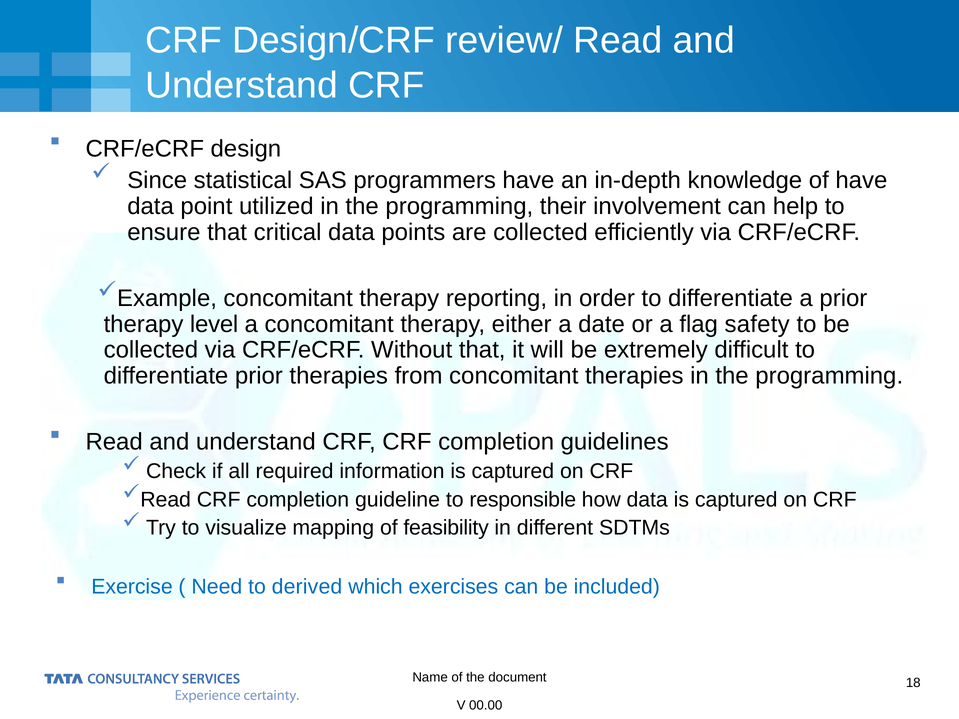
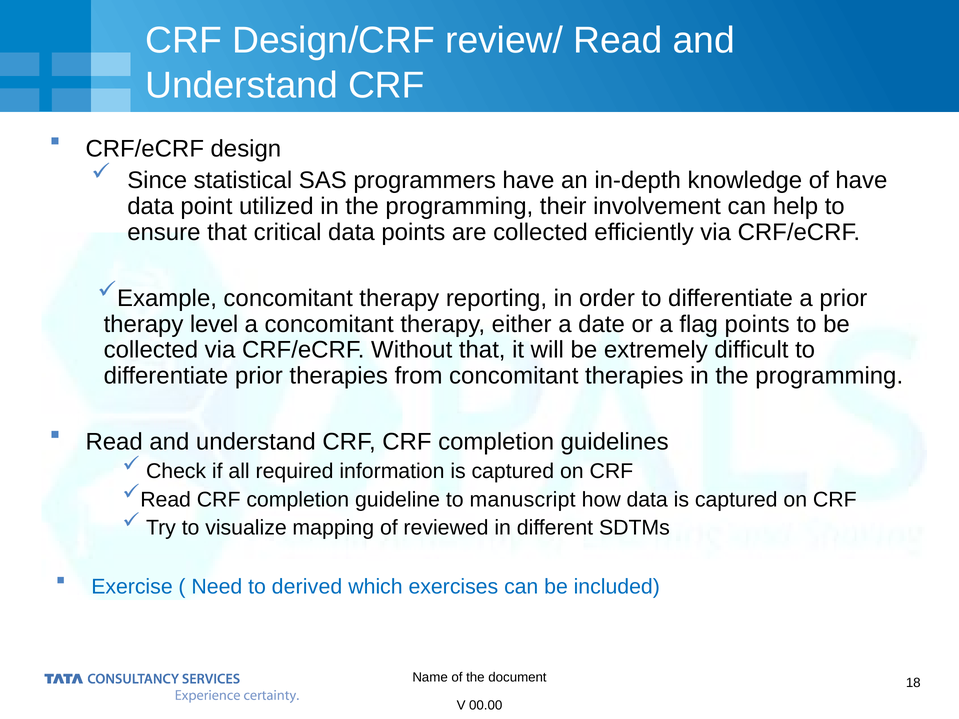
flag safety: safety -> points (757, 324)
responsible: responsible -> manuscript (523, 500)
feasibility: feasibility -> reviewed (446, 528)
